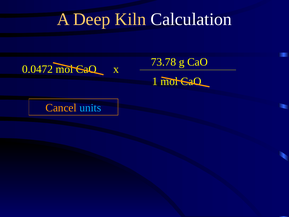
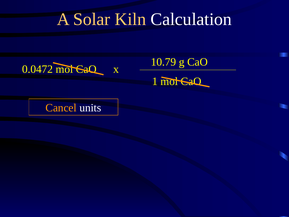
Deep: Deep -> Solar (92, 19)
73.78: 73.78 -> 10.79 (164, 62)
units colour: light blue -> white (90, 108)
